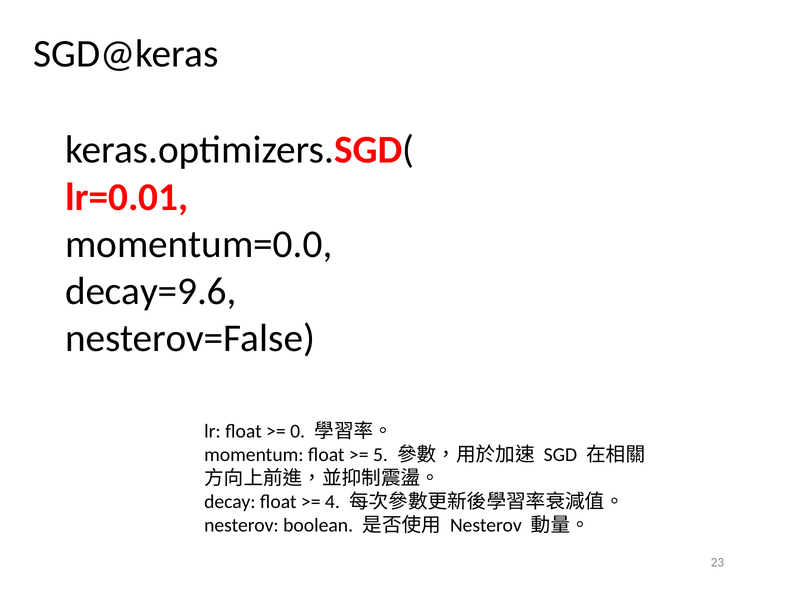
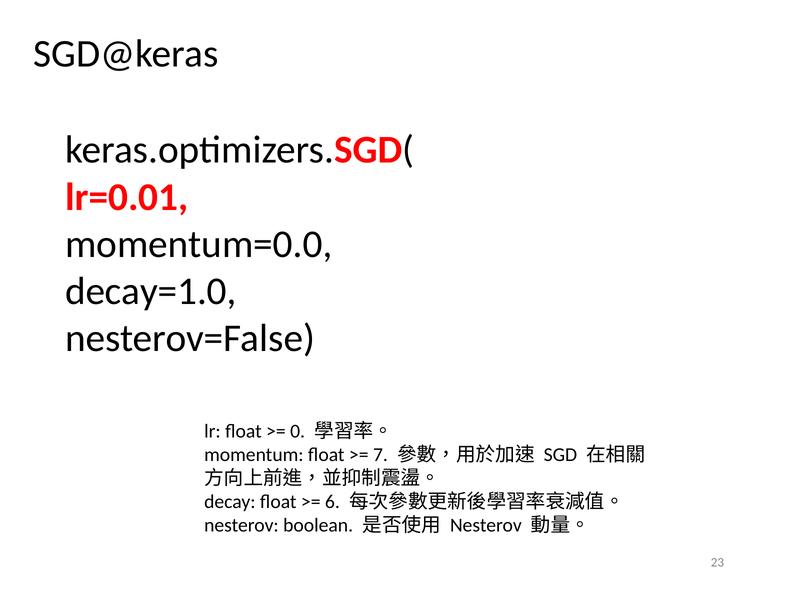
decay=9.6: decay=9.6 -> decay=1.0 (151, 292)
5: 5 -> 7 (380, 455)
4: 4 -> 6 (332, 502)
